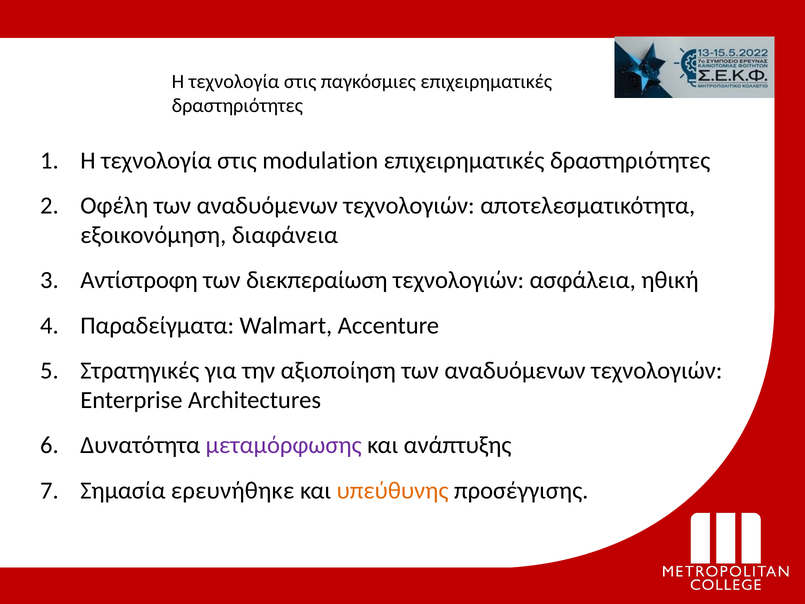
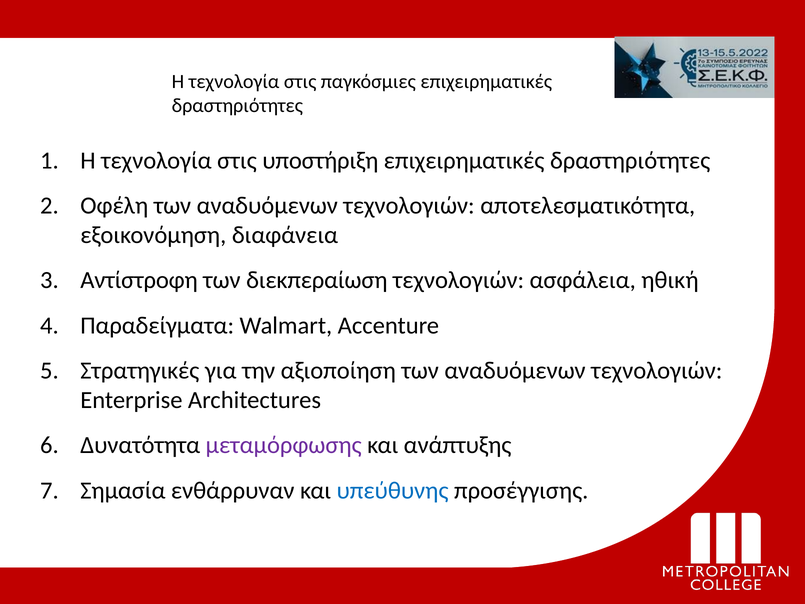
modulation: modulation -> υποστήριξη (320, 160)
ερευνήθηκε: ερευνήθηκε -> ενθάρρυναν (233, 490)
υπεύθυνης colour: orange -> blue (393, 490)
